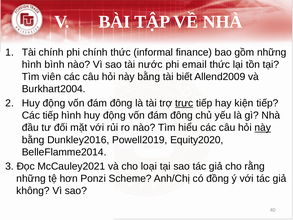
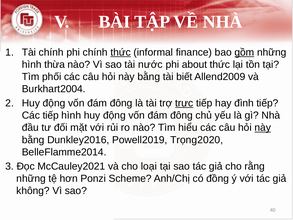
thức underline: none -> present (121, 52)
gồm underline: none -> present (244, 52)
bình: bình -> thừa (55, 64)
email: email -> about (195, 64)
viên: viên -> phối (52, 77)
kiện: kiện -> đình (244, 103)
Equity2020: Equity2020 -> Trọng2020 (197, 140)
